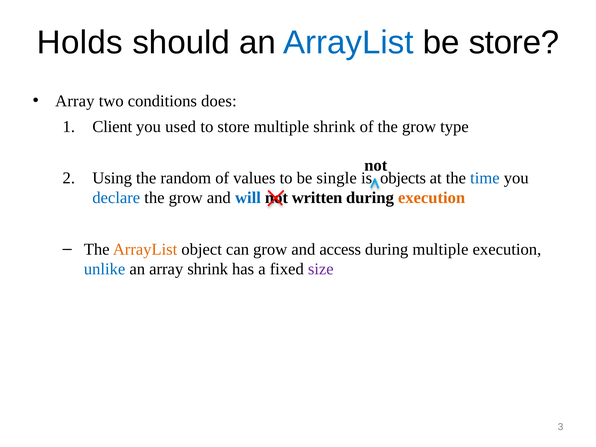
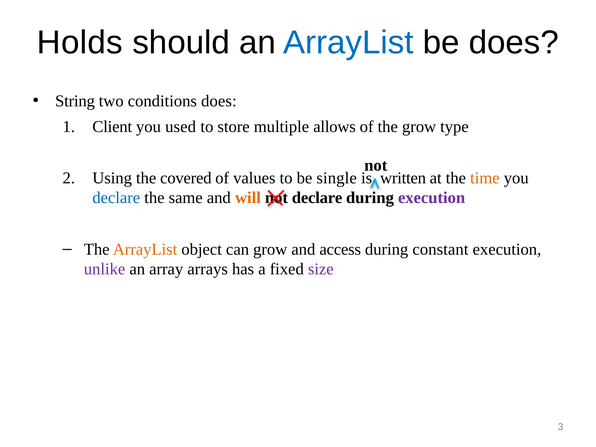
be store: store -> does (514, 43)
Array: Array -> String (75, 101)
multiple shrink: shrink -> allows (334, 127)
random: random -> covered (186, 178)
objects: objects -> written (403, 178)
time colour: blue -> orange (485, 178)
grow: grow -> same (186, 198)
will colour: blue -> orange (248, 198)
written: written -> declare (317, 198)
execution colour: orange -> purple (432, 198)
during multiple: multiple -> constant (440, 249)
unlike colour: blue -> purple (105, 269)
array shrink: shrink -> arrays (208, 269)
